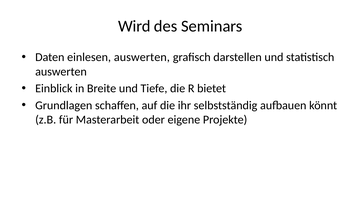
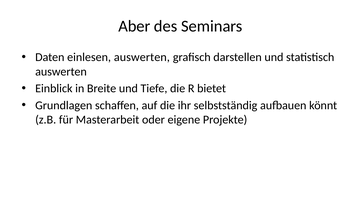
Wird: Wird -> Aber (134, 26)
